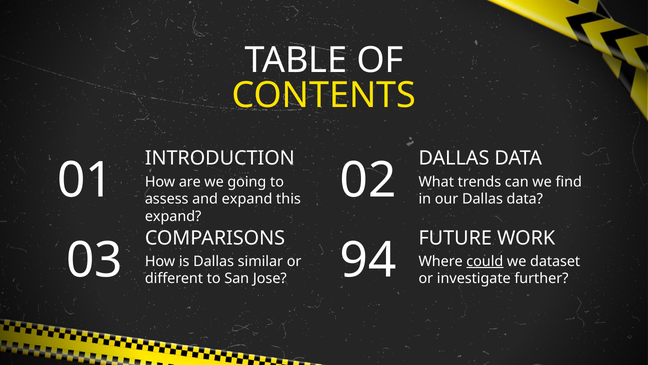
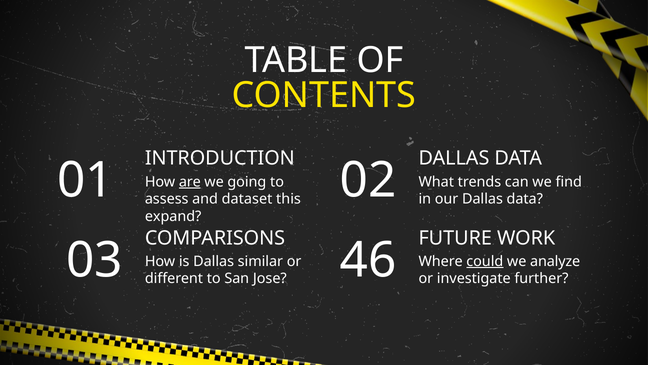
are underline: none -> present (190, 182)
and expand: expand -> dataset (247, 199)
dataset: dataset -> analyze (555, 261)
94: 94 -> 46 (368, 260)
